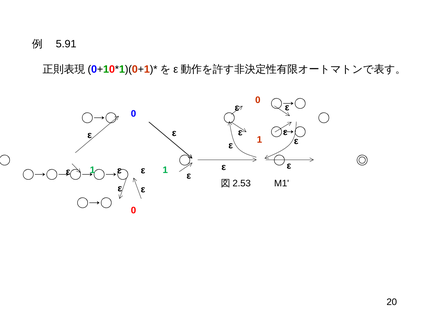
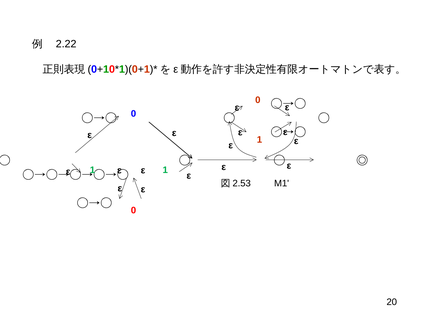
5.91: 5.91 -> 2.22 (66, 44)
